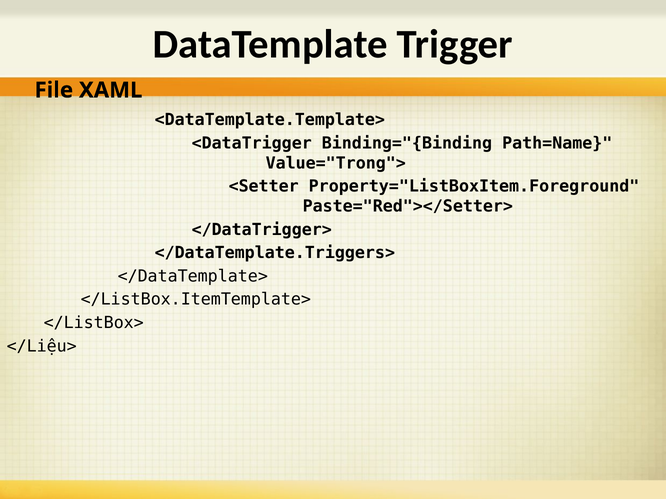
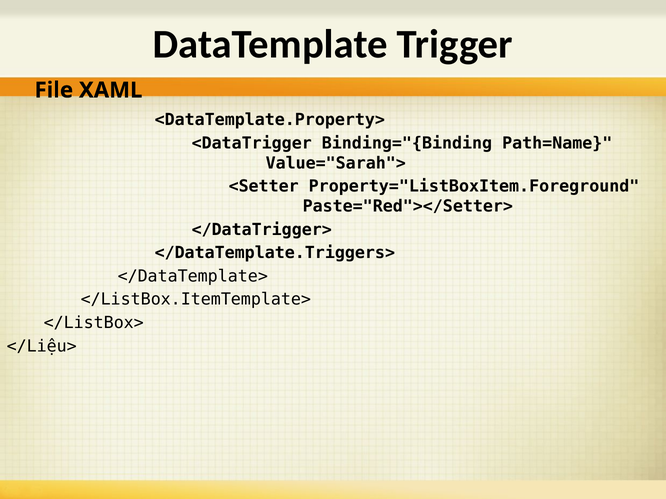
<DataTemplate.Template>: <DataTemplate.Template> -> <DataTemplate.Property> (270, 120)
Value="Trong">: Value="Trong"> -> Value="Sarah"> (336, 163)
